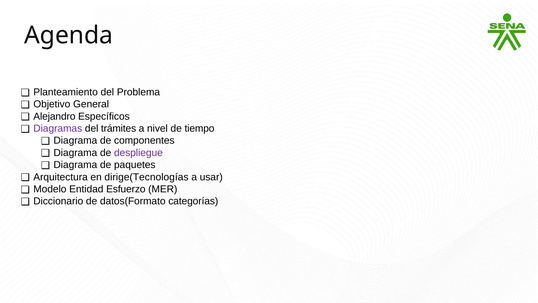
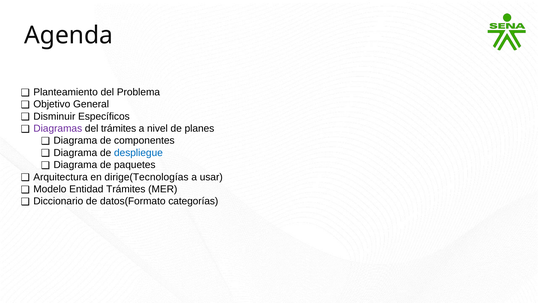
Alejandro: Alejandro -> Disminuir (54, 116)
tiempo: tiempo -> planes (199, 128)
despliegue colour: purple -> blue (138, 153)
Entidad Esfuerzo: Esfuerzo -> Trámites (126, 189)
